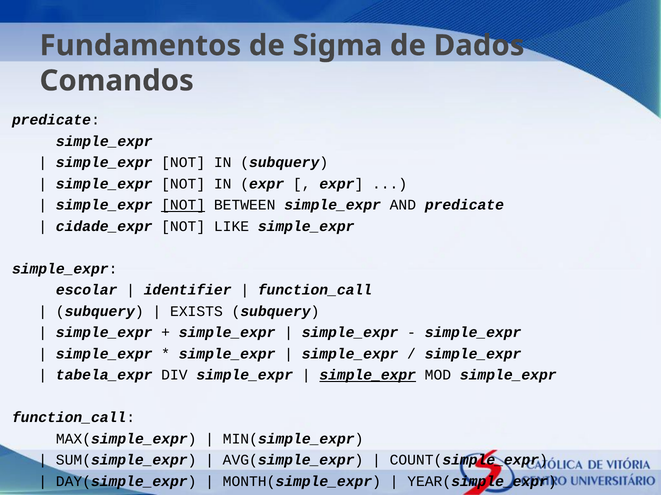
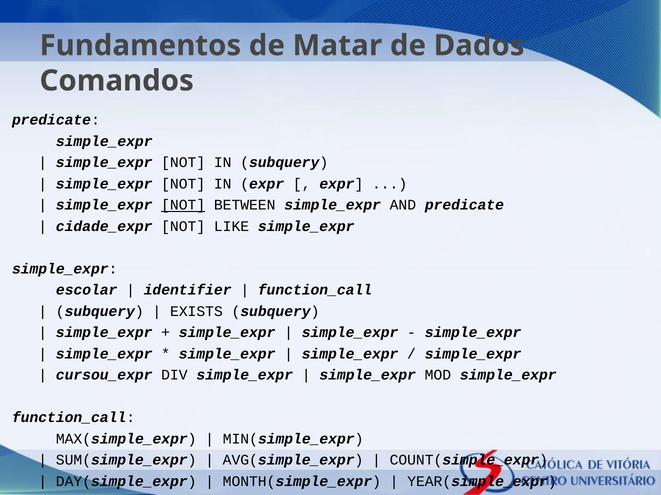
Sigma: Sigma -> Matar (337, 46)
tabela_expr: tabela_expr -> cursou_expr (104, 376)
simple_expr underline: present -> none (368, 376)
